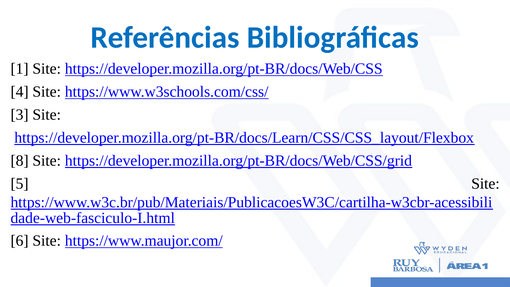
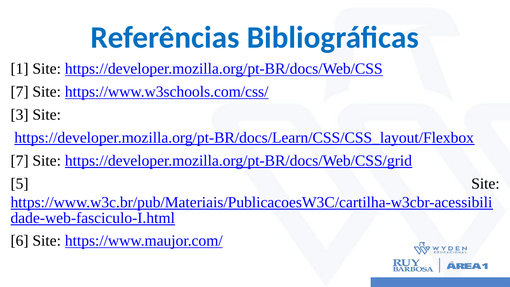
4: 4 -> 7 (20, 92)
8: 8 -> 7 (20, 161)
